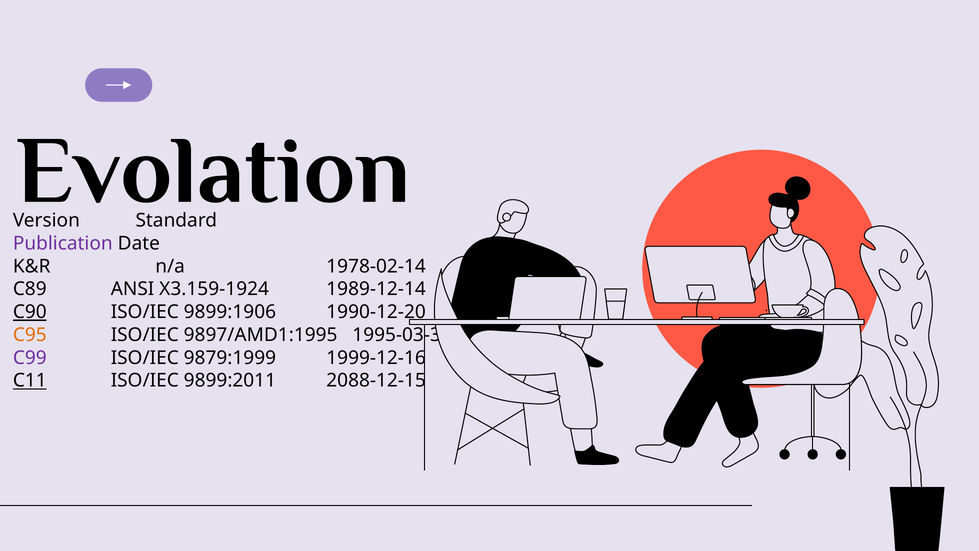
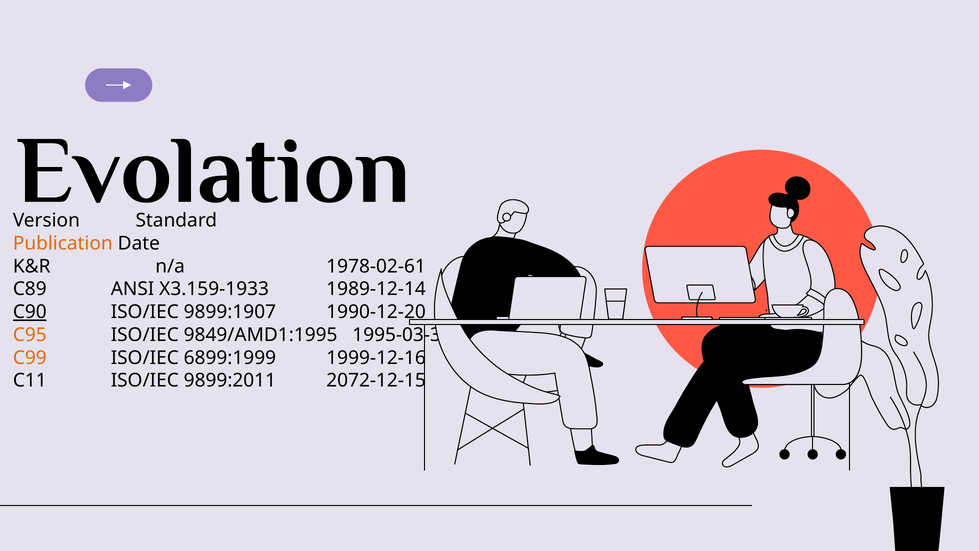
Publication colour: purple -> orange (63, 243)
1978-02-14: 1978-02-14 -> 1978-02-61 (376, 266)
X3.159-1924: X3.159-1924 -> X3.159-1933 (214, 289)
9899:1906: 9899:1906 -> 9899:1907 (230, 312)
9897/AMD1:1995: 9897/AMD1:1995 -> 9849/AMD1:1995 (261, 335)
C99 colour: purple -> orange (30, 358)
9879:1999: 9879:1999 -> 6899:1999 (230, 358)
C11 underline: present -> none (30, 380)
2088-12-15: 2088-12-15 -> 2072-12-15 (376, 380)
